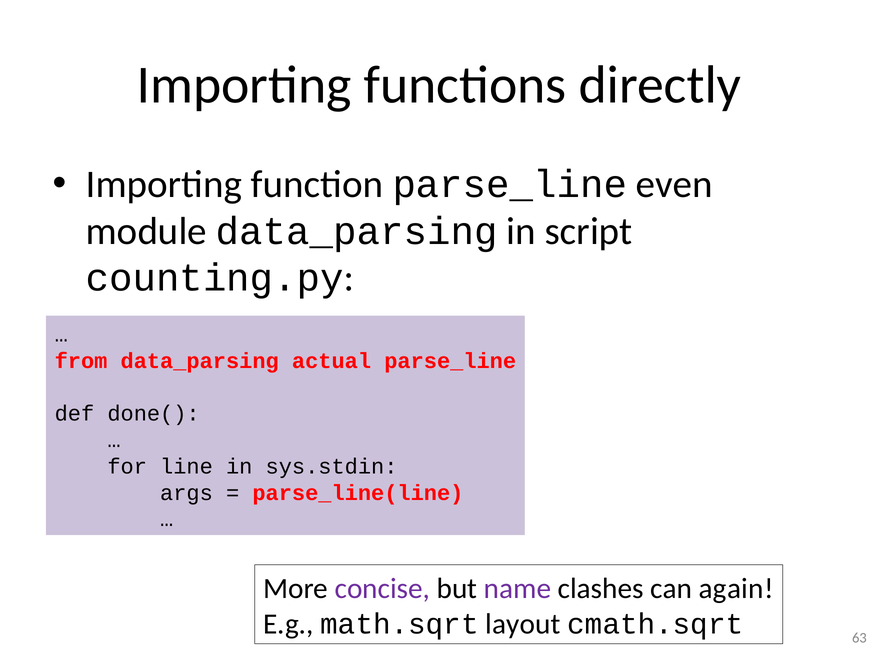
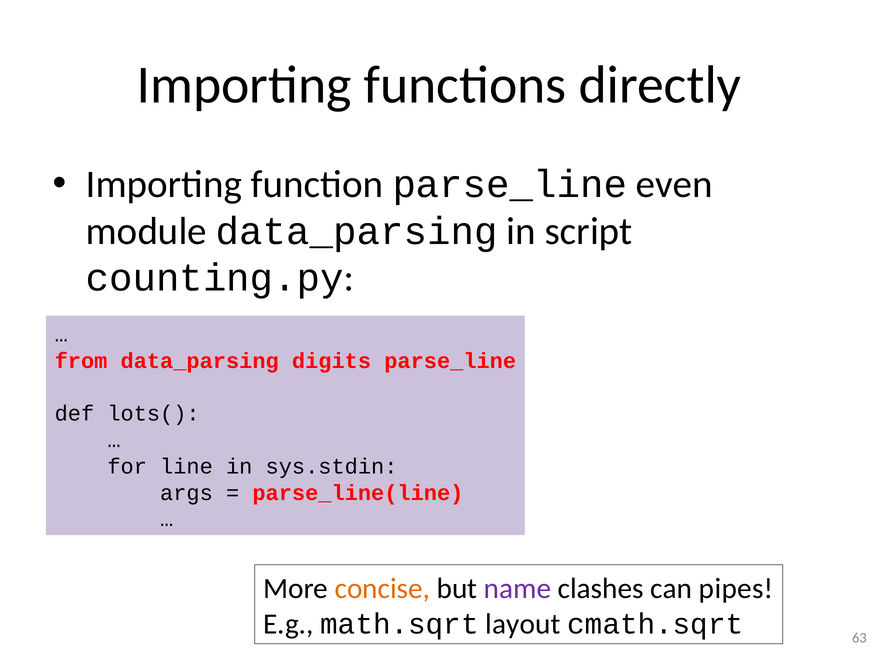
actual: actual -> digits (332, 361)
done(: done( -> lots( (154, 414)
concise colour: purple -> orange (382, 589)
again: again -> pipes (736, 589)
